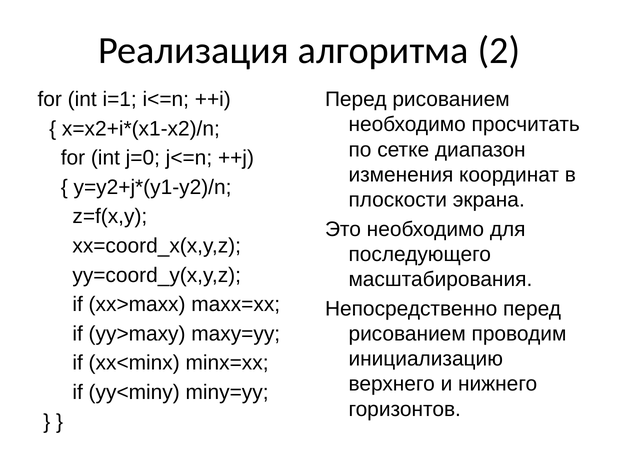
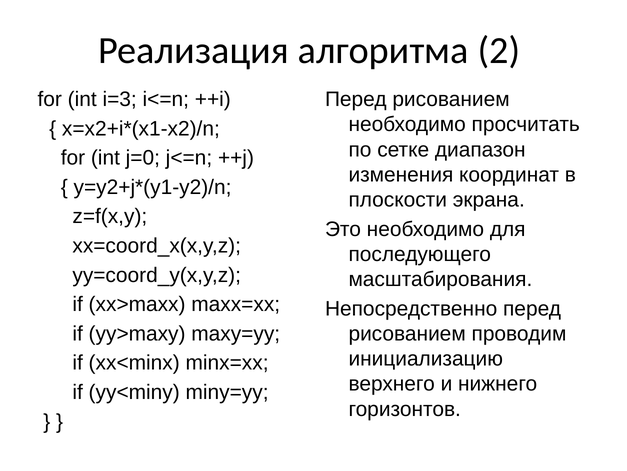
i=1: i=1 -> i=3 (120, 99)
